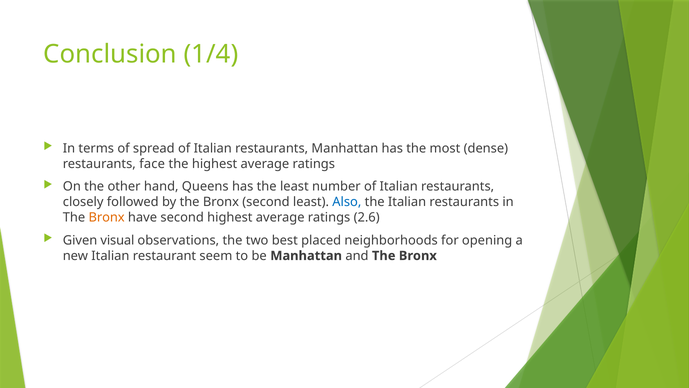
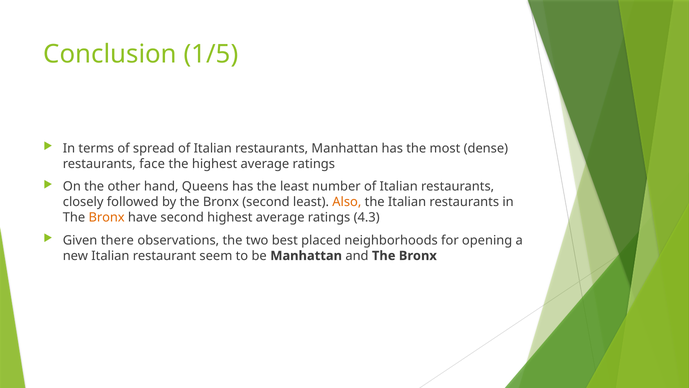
1/4: 1/4 -> 1/5 (211, 54)
Also colour: blue -> orange (347, 202)
2.6: 2.6 -> 4.3 (367, 217)
visual: visual -> there (117, 240)
